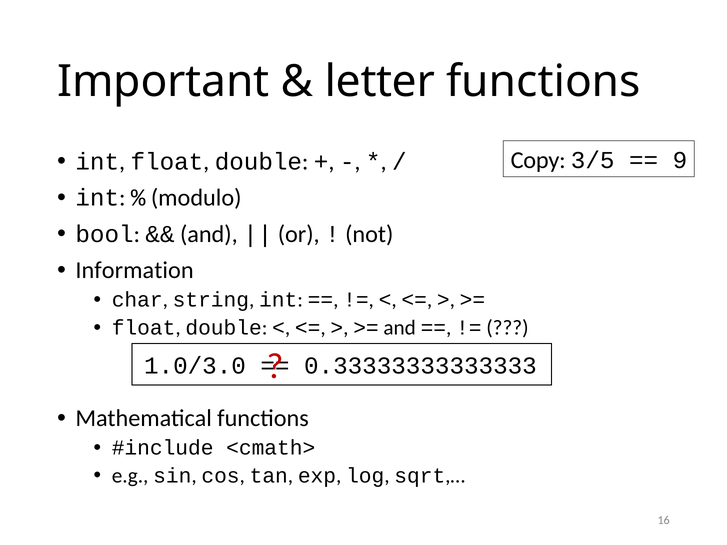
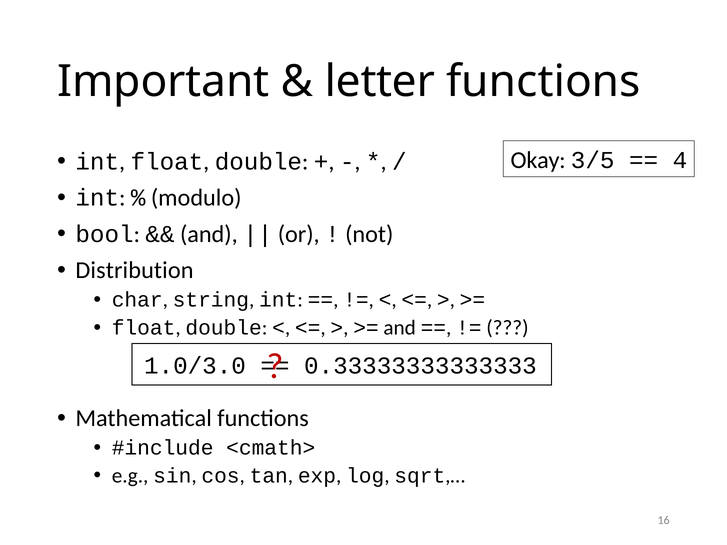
Copy: Copy -> Okay (538, 160)
9: 9 -> 4 (680, 160)
Information: Information -> Distribution (134, 271)
